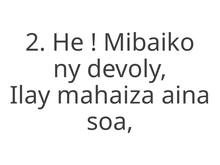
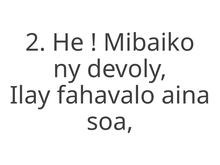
mahaiza: mahaiza -> fahavalo (106, 96)
